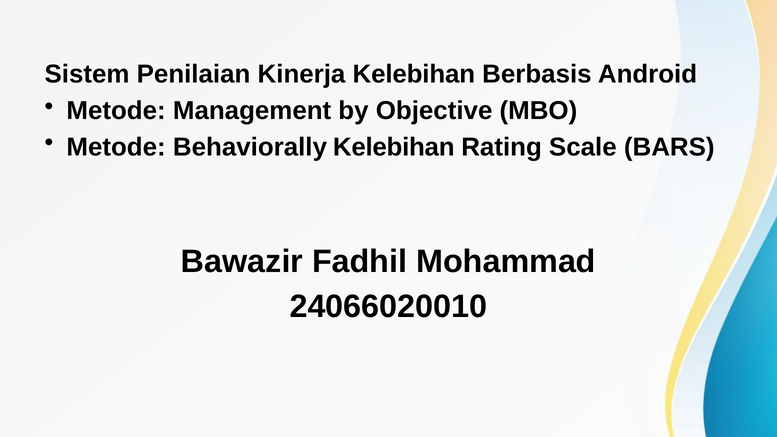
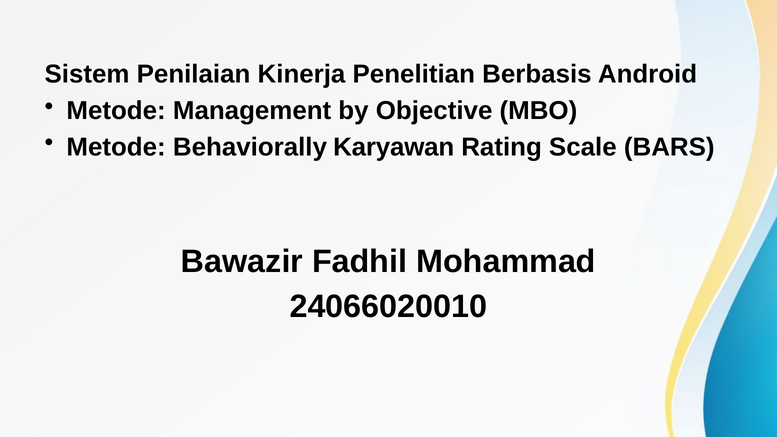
Kinerja Kelebihan: Kelebihan -> Penelitian (414, 74)
Behaviorally Kelebihan: Kelebihan -> Karyawan (394, 147)
